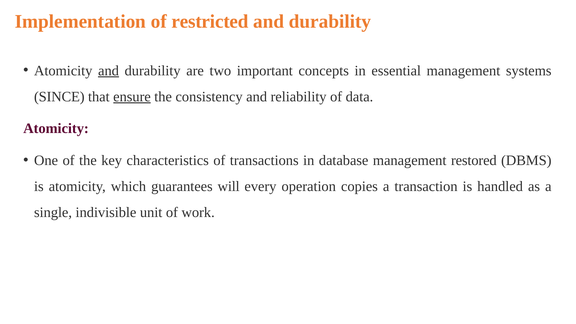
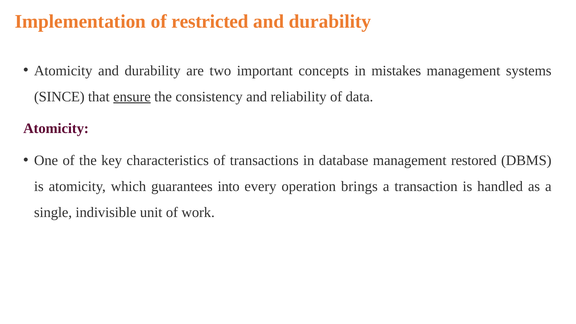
and underline: present -> none (109, 71)
essential: essential -> mistakes (396, 71)
will: will -> into (229, 186)
copies: copies -> brings (359, 186)
